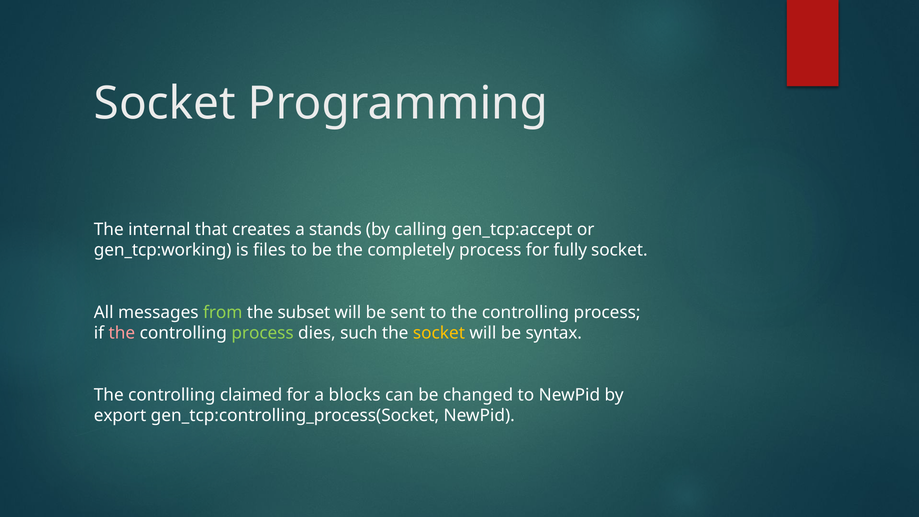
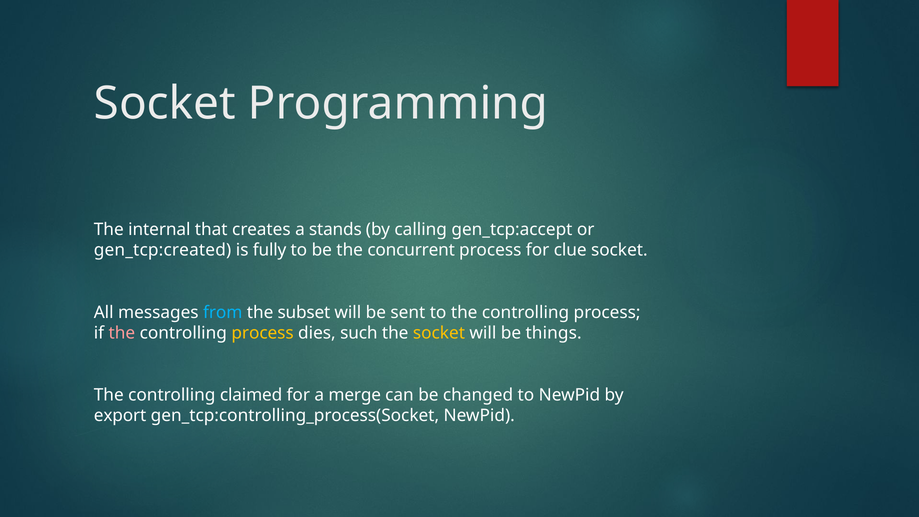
gen_tcp:working: gen_tcp:working -> gen_tcp:created (163, 250)
files: files -> fully (270, 250)
completely: completely -> concurrent (411, 250)
fully: fully -> clue (570, 250)
from colour: light green -> light blue (223, 312)
process colour: light green -> yellow (263, 333)
syntax: syntax -> things (554, 333)
blocks: blocks -> merge (355, 395)
